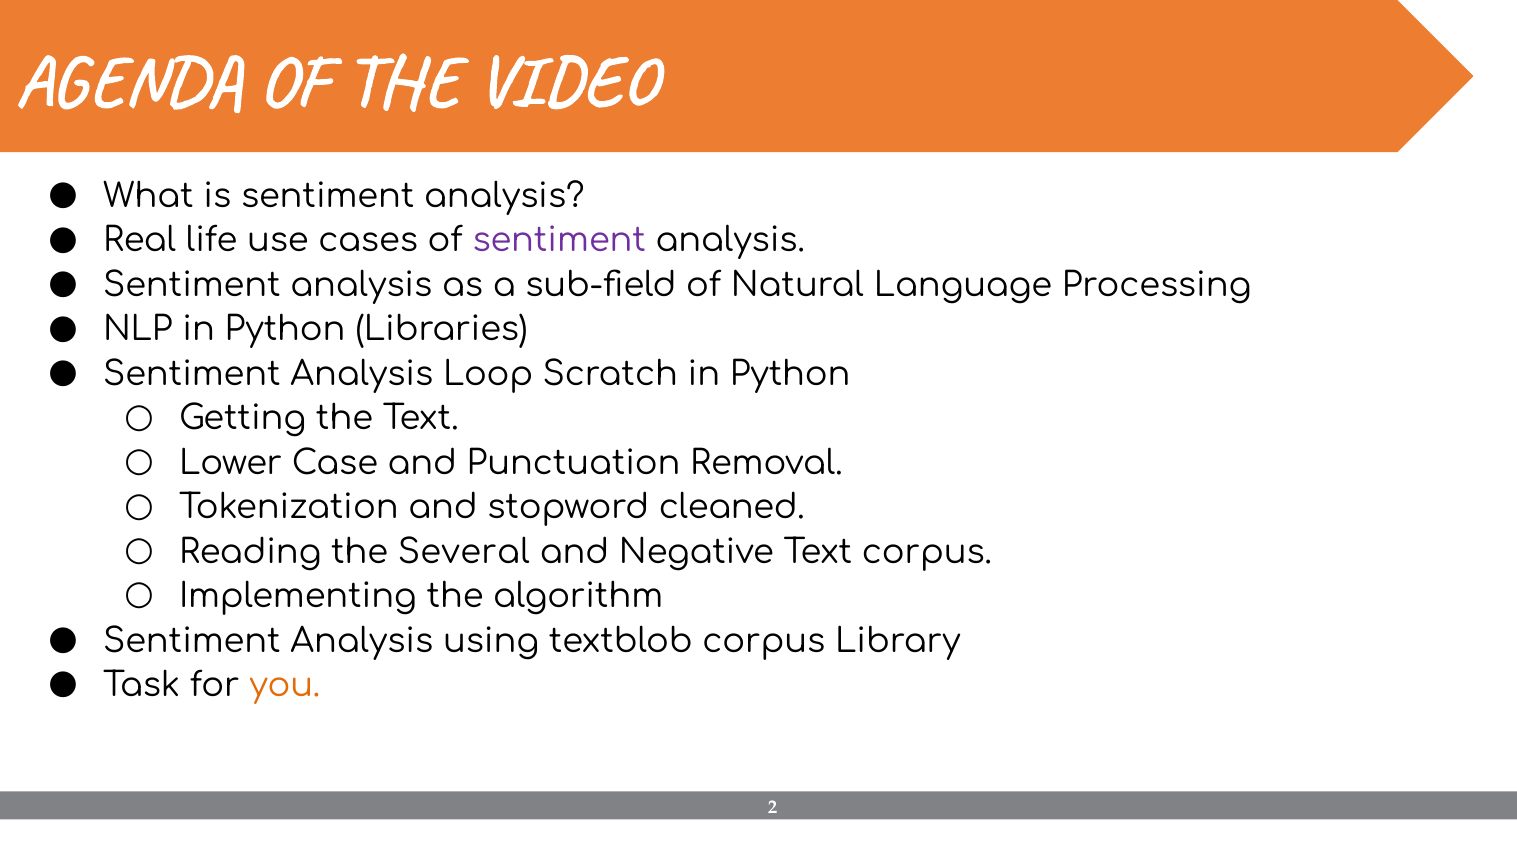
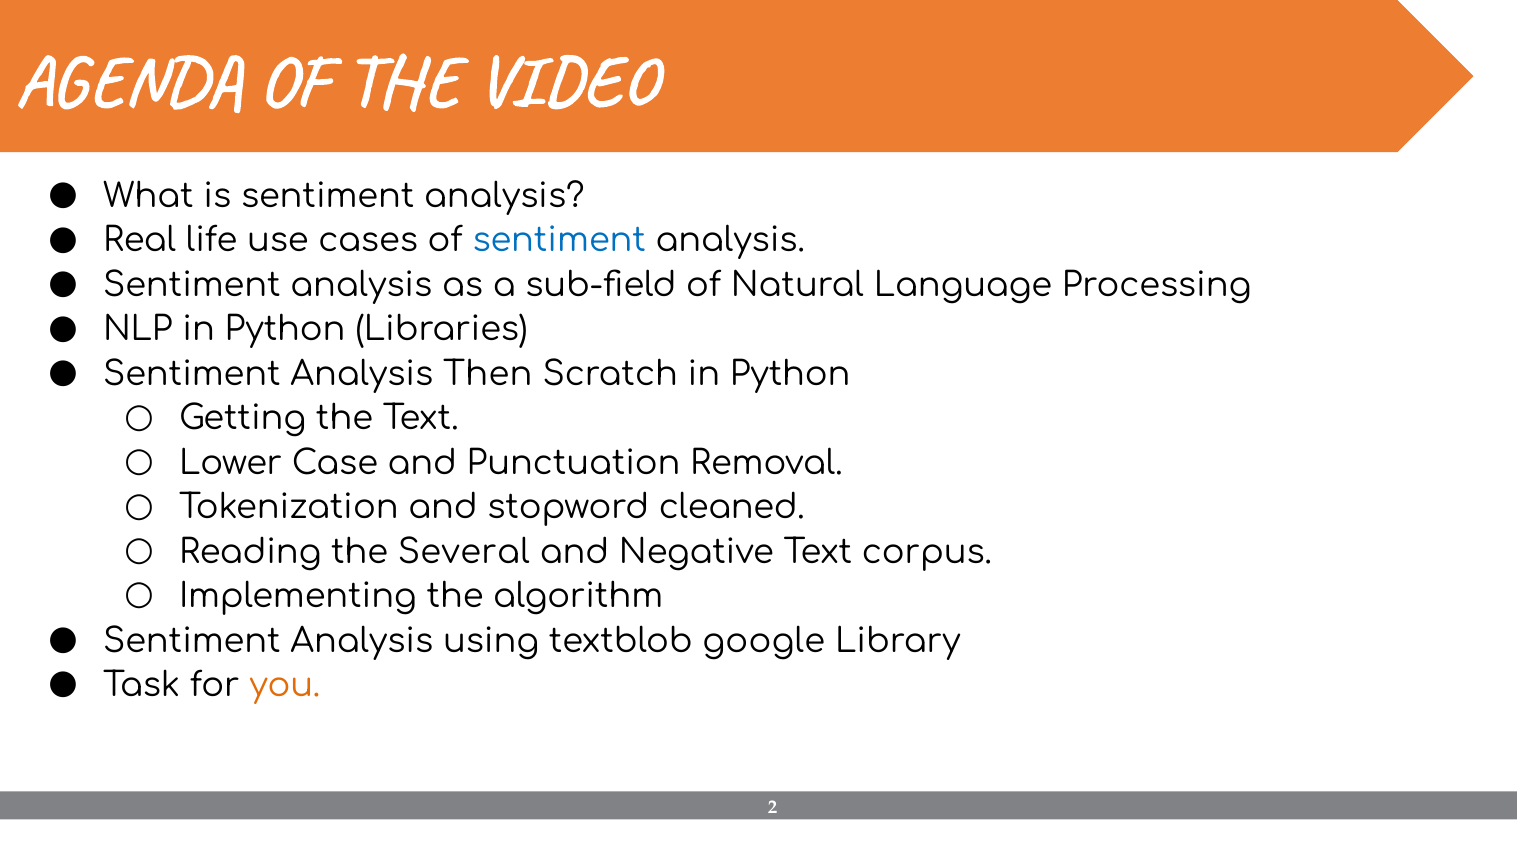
sentiment colour: purple -> blue (559, 241)
Loop: Loop -> Then (488, 374)
textblob corpus: corpus -> google (764, 641)
